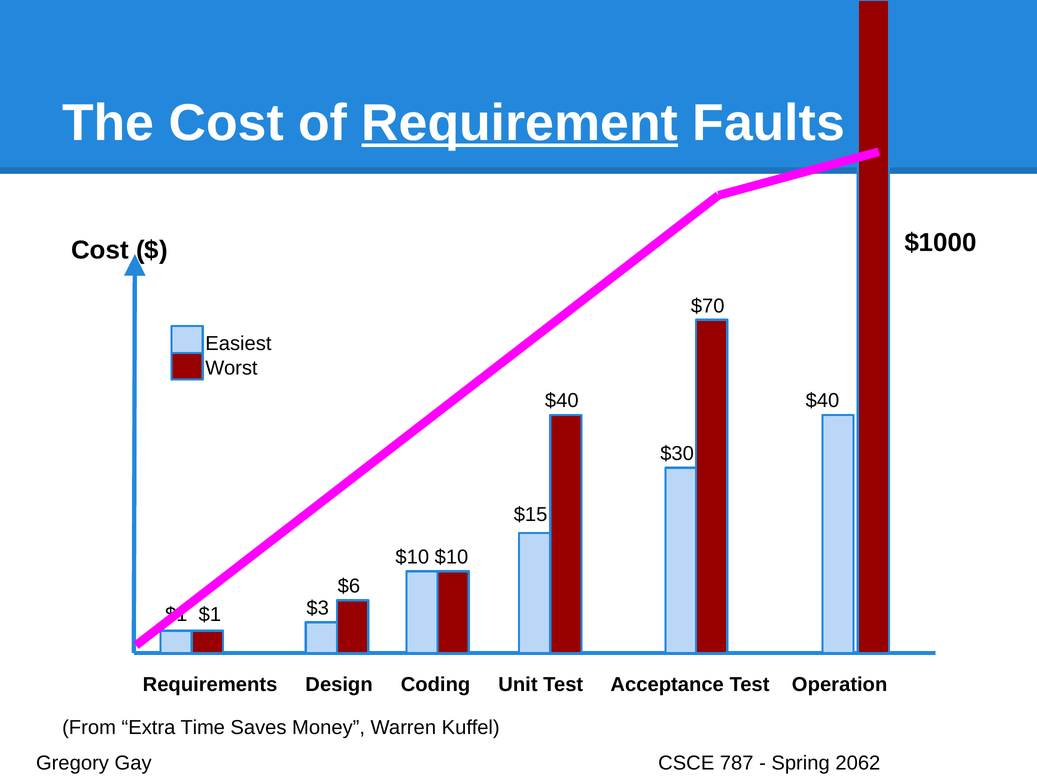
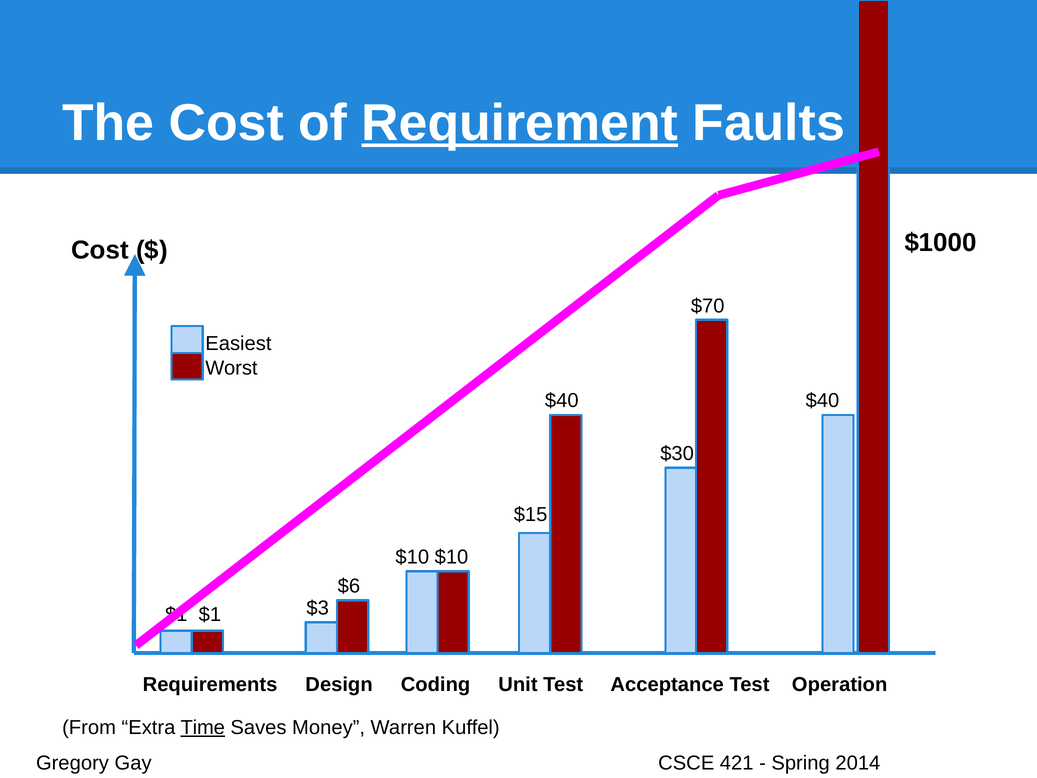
Time underline: none -> present (203, 727)
787: 787 -> 421 (737, 763)
2062: 2062 -> 2014 (858, 763)
